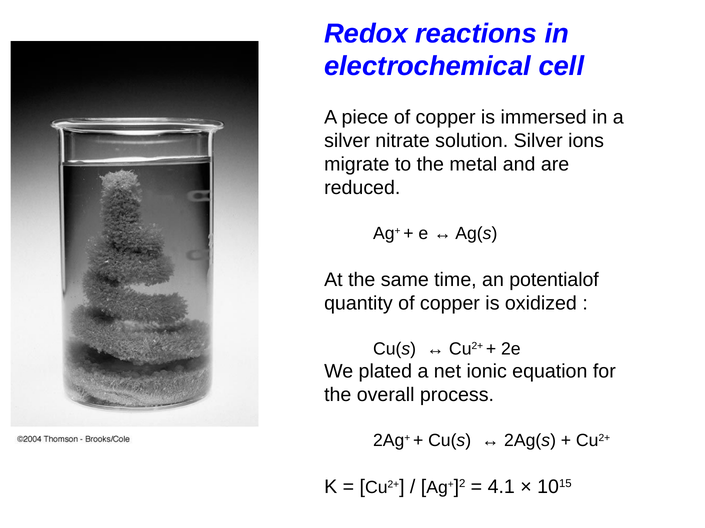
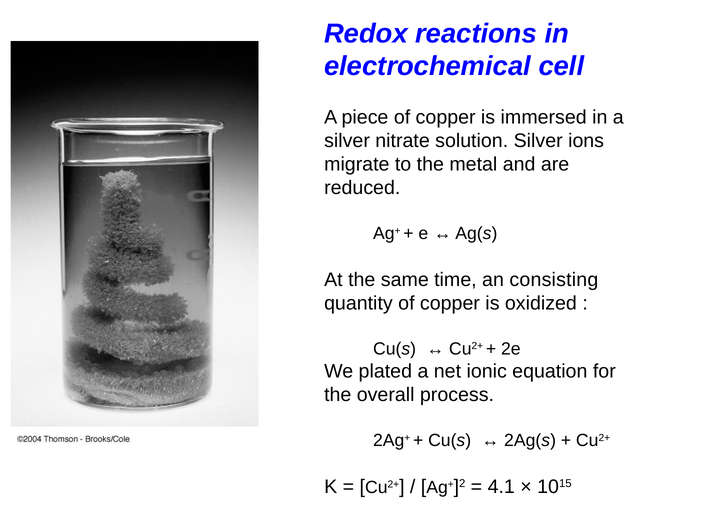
potentialof: potentialof -> consisting (554, 280)
